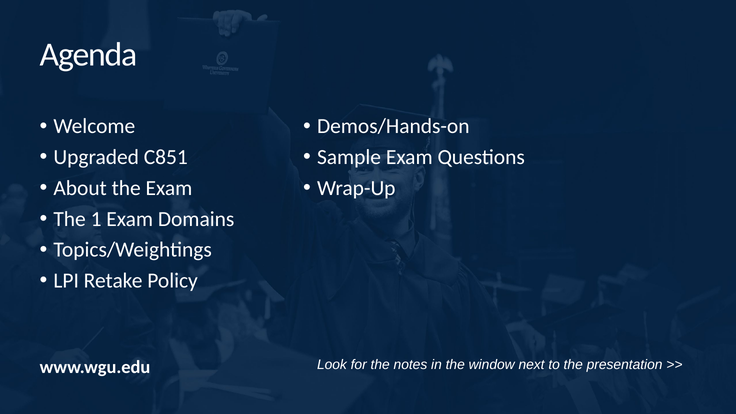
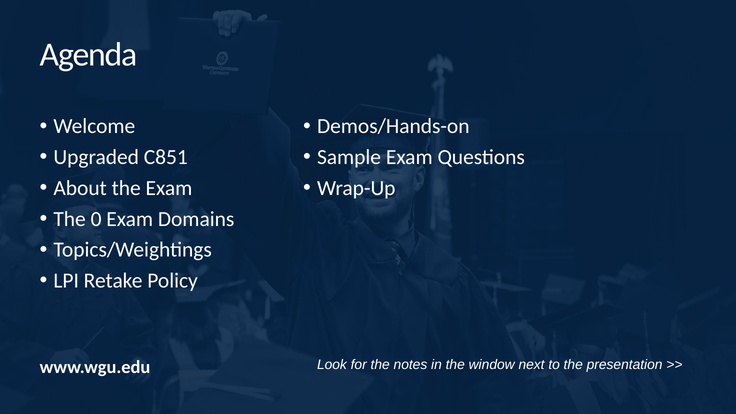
1: 1 -> 0 (96, 219)
